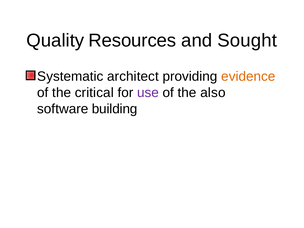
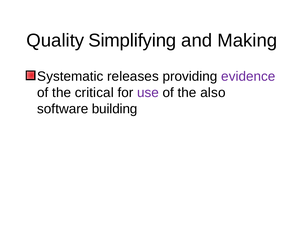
Resources: Resources -> Simplifying (132, 41)
Sought: Sought -> Making (247, 41)
architect: architect -> releases (133, 76)
evidence colour: orange -> purple (248, 76)
